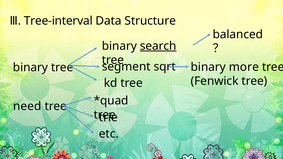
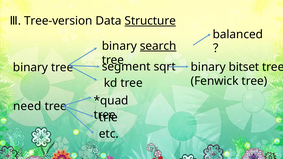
Tree-interval: Tree-interval -> Tree-version (58, 21)
Structure underline: none -> present (150, 21)
more: more -> bitset (244, 67)
